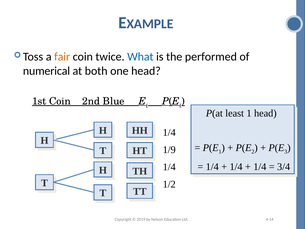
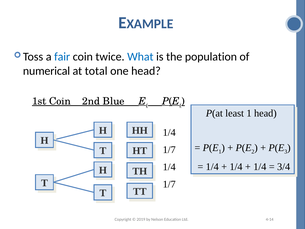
fair colour: orange -> blue (62, 57)
performed: performed -> population (211, 57)
both: both -> total (96, 71)
1/9: 1/9 -> 1/7 (169, 150)
1/2: 1/2 -> 1/7 (169, 184)
